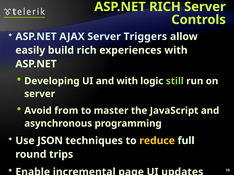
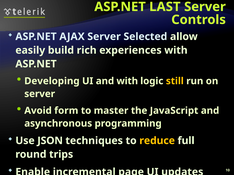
ASP.NET RICH: RICH -> LAST (165, 7)
Triggers: Triggers -> Selected (145, 37)
still colour: light green -> yellow (175, 81)
Avoid from: from -> form (66, 111)
